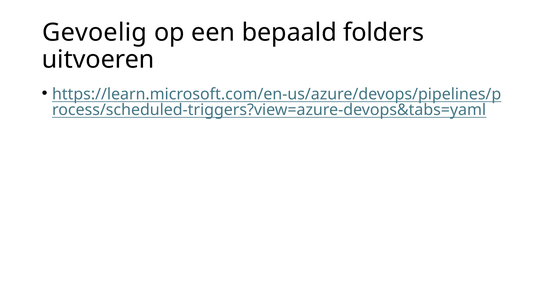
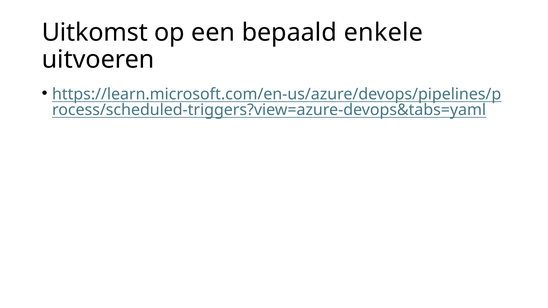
Gevoelig: Gevoelig -> Uitkomst (95, 32)
folders: folders -> enkele (383, 32)
